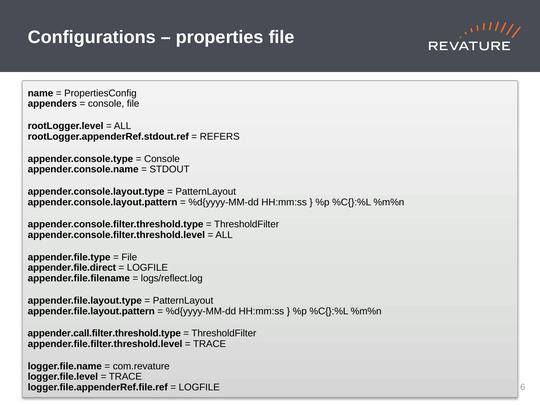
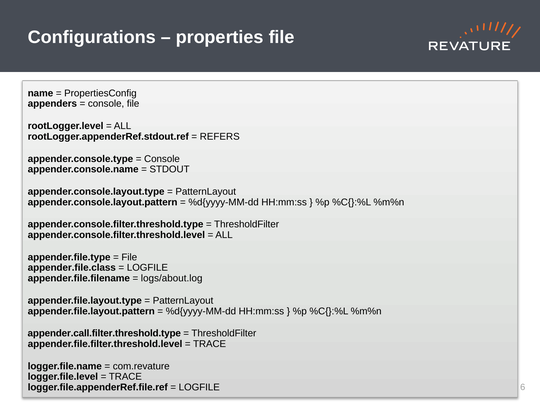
appender.file.direct: appender.file.direct -> appender.file.class (72, 268)
logs/reflect.log: logs/reflect.log -> logs/about.log (172, 278)
